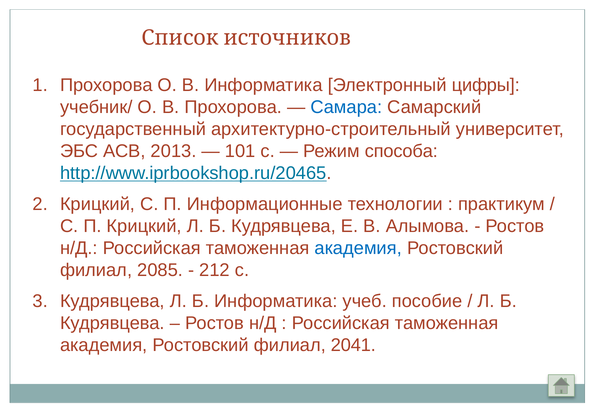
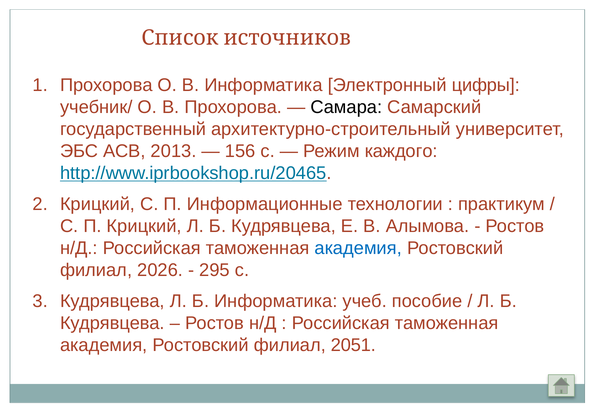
Самара colour: blue -> black (346, 107)
101: 101 -> 156 (240, 151)
способа: способа -> каждого (401, 151)
2085: 2085 -> 2026 (160, 270)
212: 212 -> 295 (214, 270)
2041: 2041 -> 2051 (353, 345)
